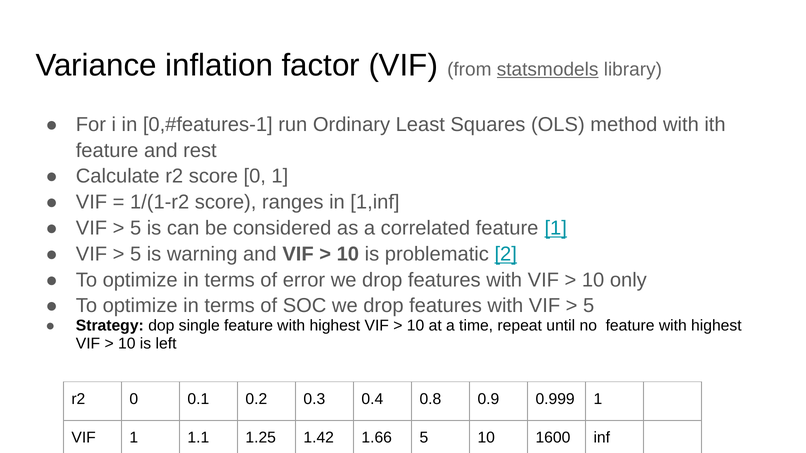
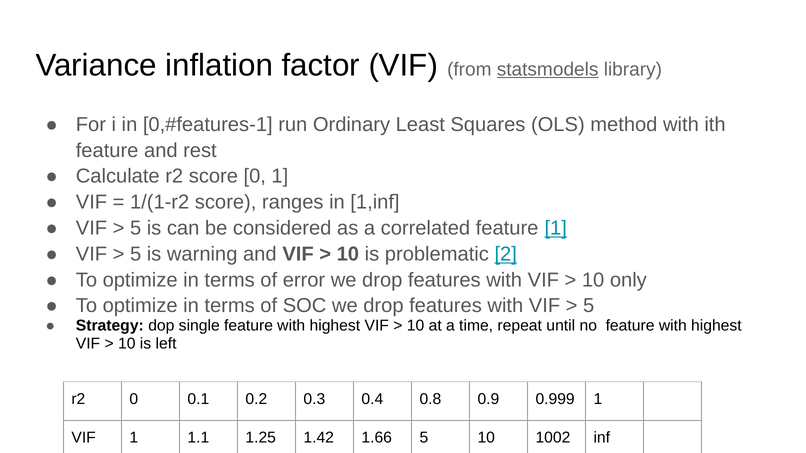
1600: 1600 -> 1002 (553, 438)
